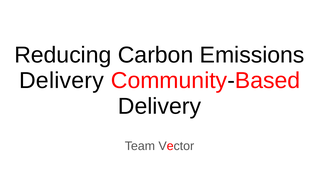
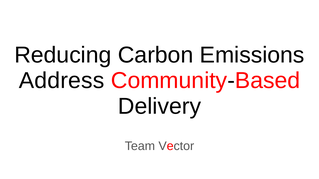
Delivery: Delivery -> Address (62, 81)
